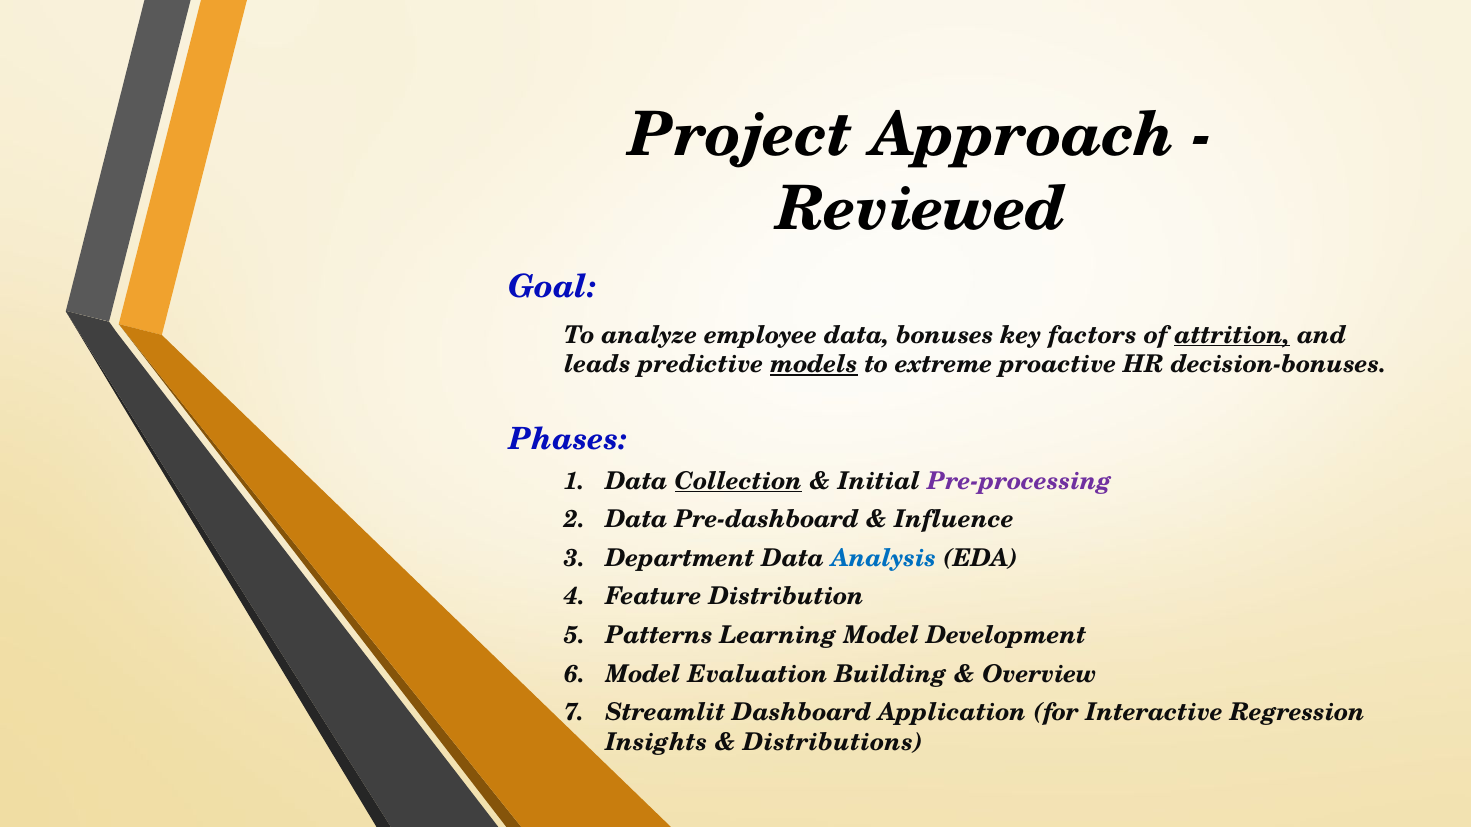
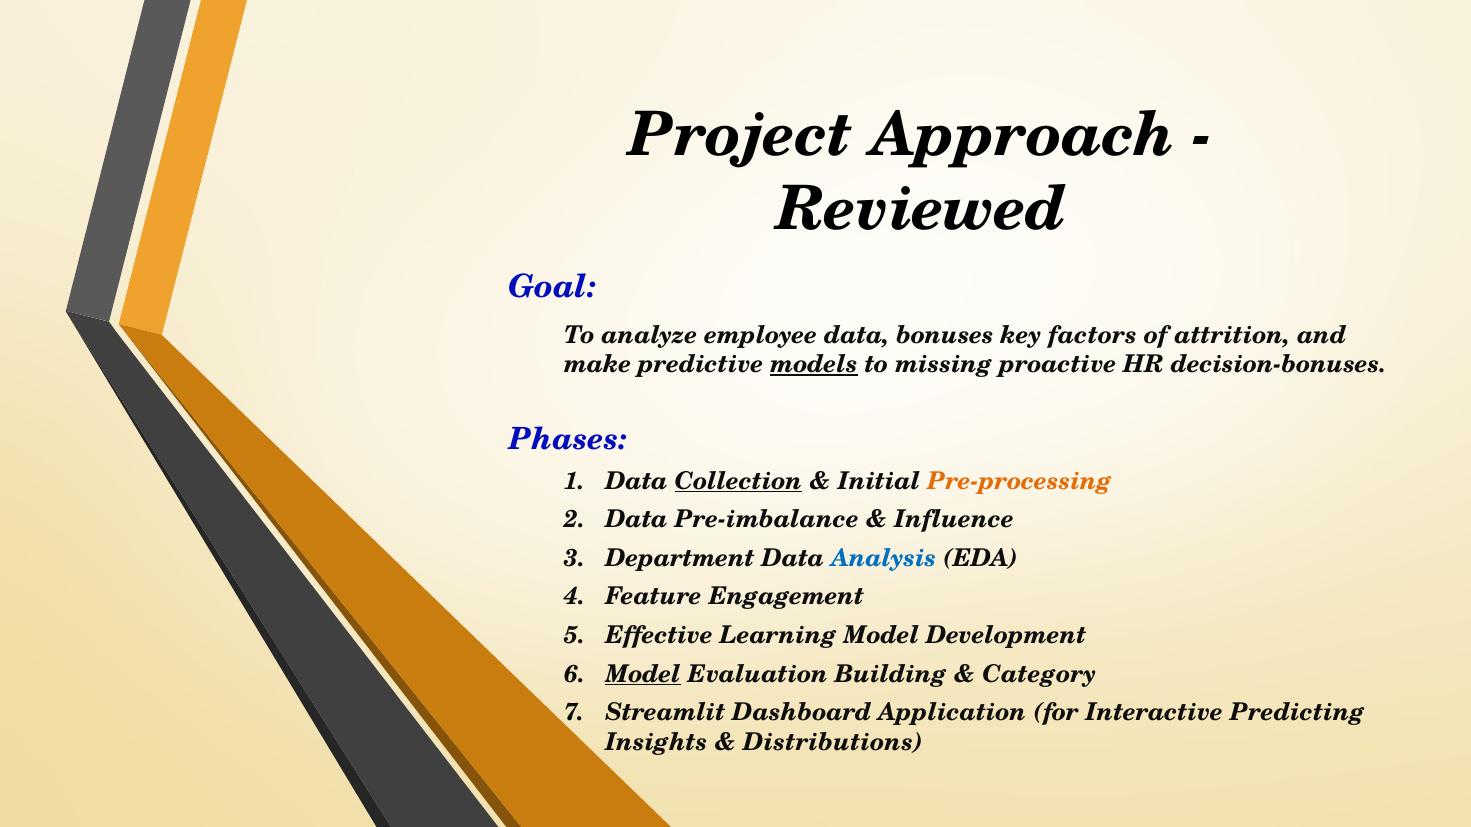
attrition underline: present -> none (1232, 335)
leads: leads -> make (598, 365)
extreme: extreme -> missing (944, 365)
Pre-processing colour: purple -> orange (1019, 481)
Pre-dashboard: Pre-dashboard -> Pre-imbalance (767, 520)
Distribution: Distribution -> Engagement (786, 597)
Patterns: Patterns -> Effective (659, 636)
Model underline: none -> present (643, 674)
Overview: Overview -> Category (1039, 674)
Regression: Regression -> Predicting (1297, 713)
